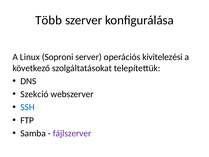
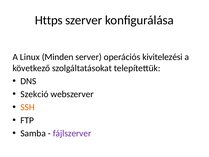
Több: Több -> Https (49, 20)
Soproni: Soproni -> Minden (58, 57)
SSH colour: blue -> orange (28, 107)
